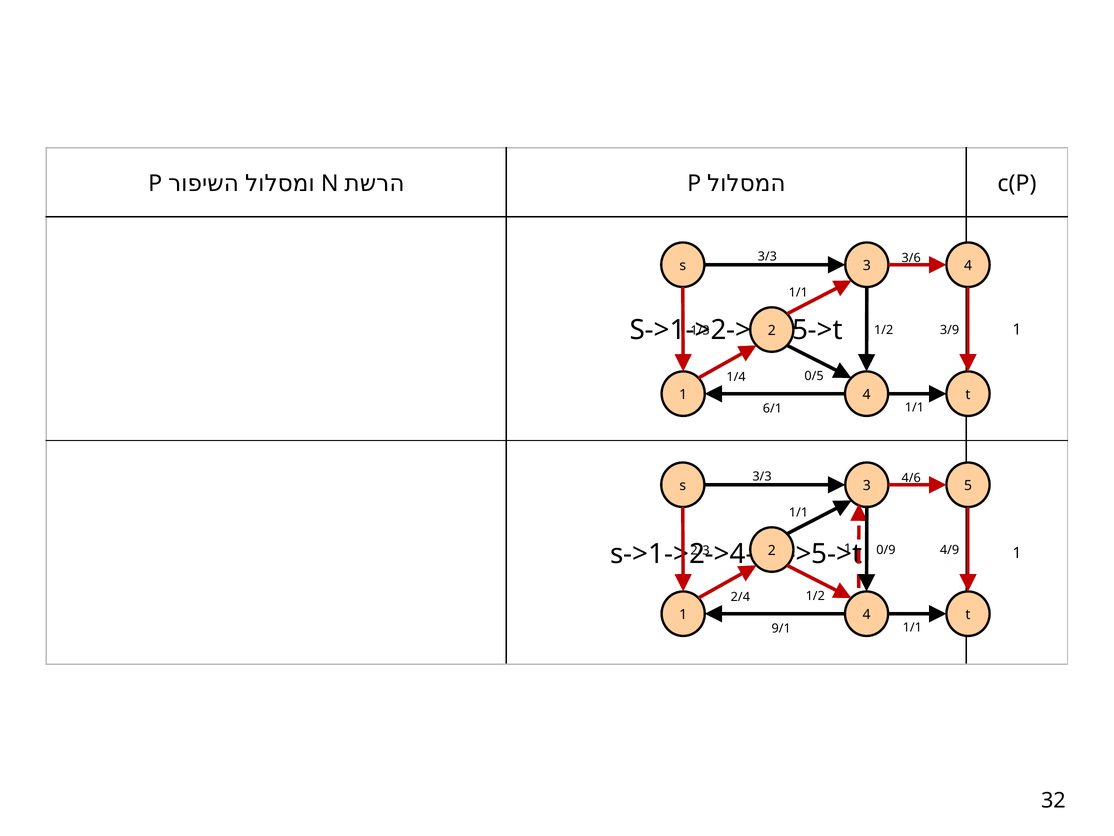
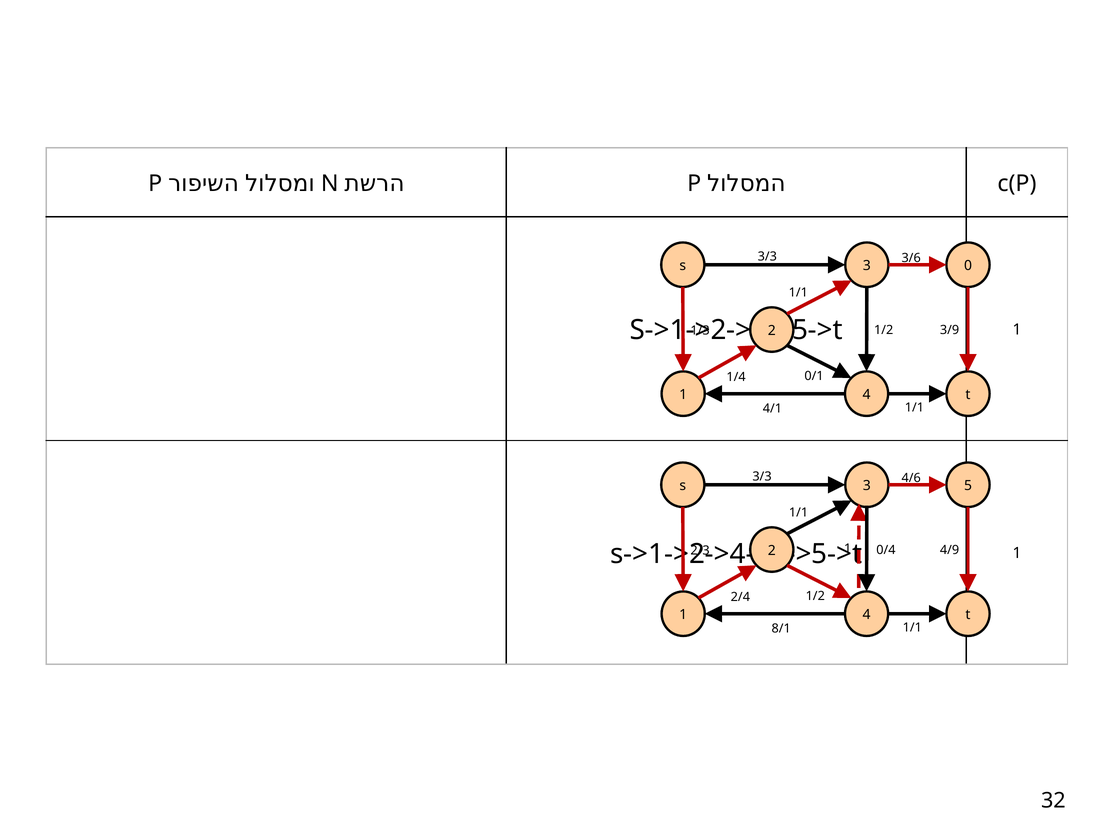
s 4: 4 -> 0 (968, 266)
0/5: 0/5 -> 0/1 (814, 376)
6/1: 6/1 -> 4/1 (772, 408)
0/9: 0/9 -> 0/4 (886, 550)
9/1: 9/1 -> 8/1 (781, 628)
